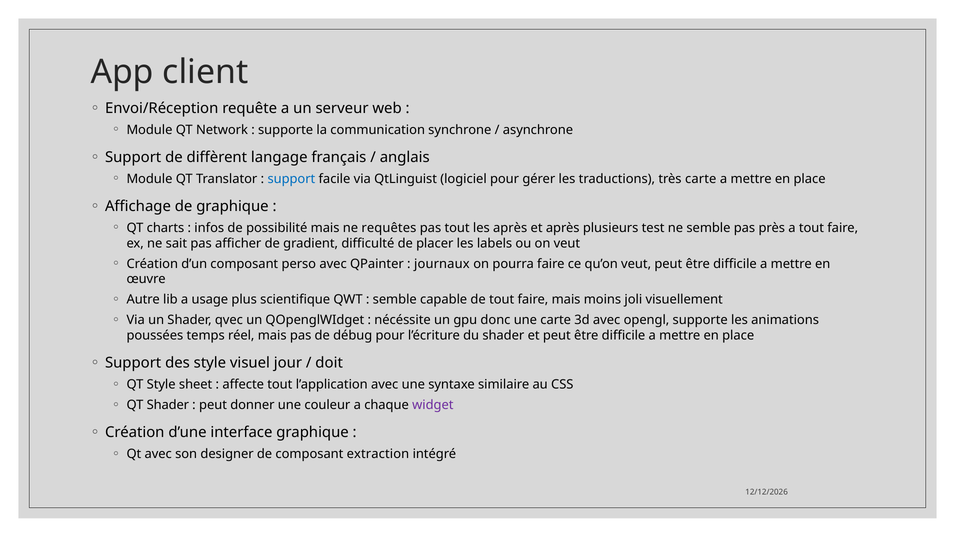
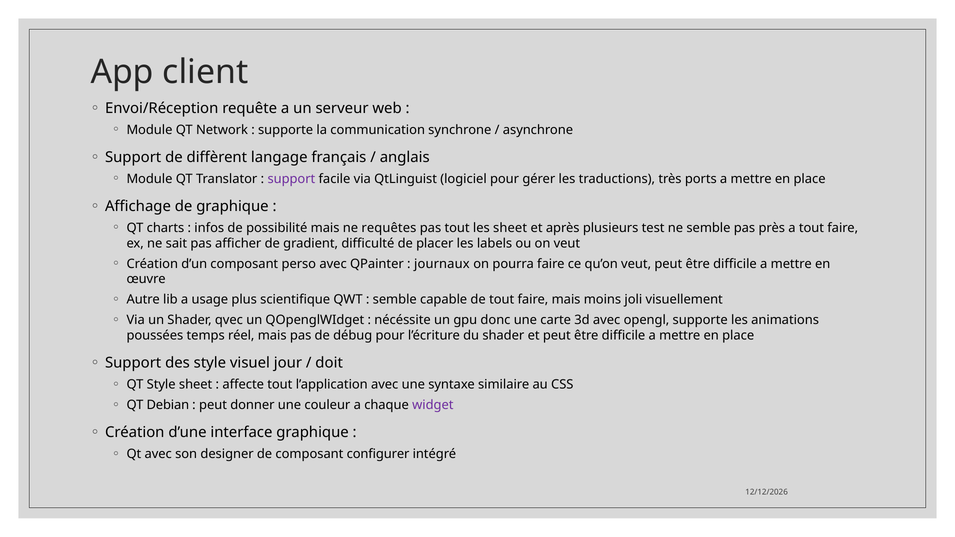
support colour: blue -> purple (291, 179)
très carte: carte -> ports (701, 179)
les après: après -> sheet (510, 228)
QT Shader: Shader -> Debian (168, 405)
extraction: extraction -> configurer (378, 454)
